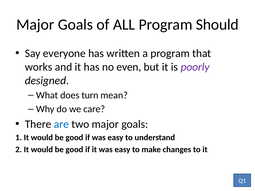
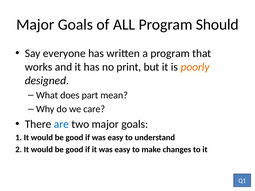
even: even -> print (129, 67)
poorly colour: purple -> orange (195, 67)
turn: turn -> part (90, 95)
